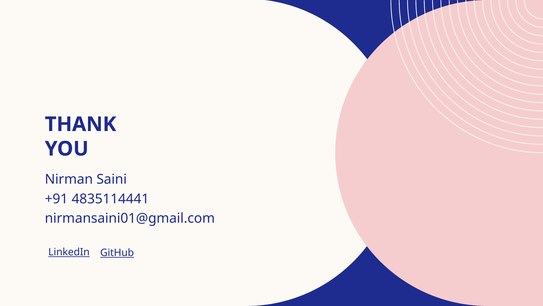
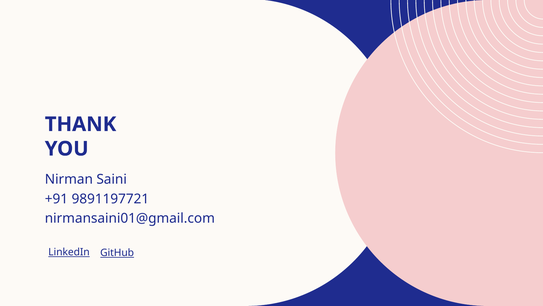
4835114441: 4835114441 -> 9891197721 (110, 198)
